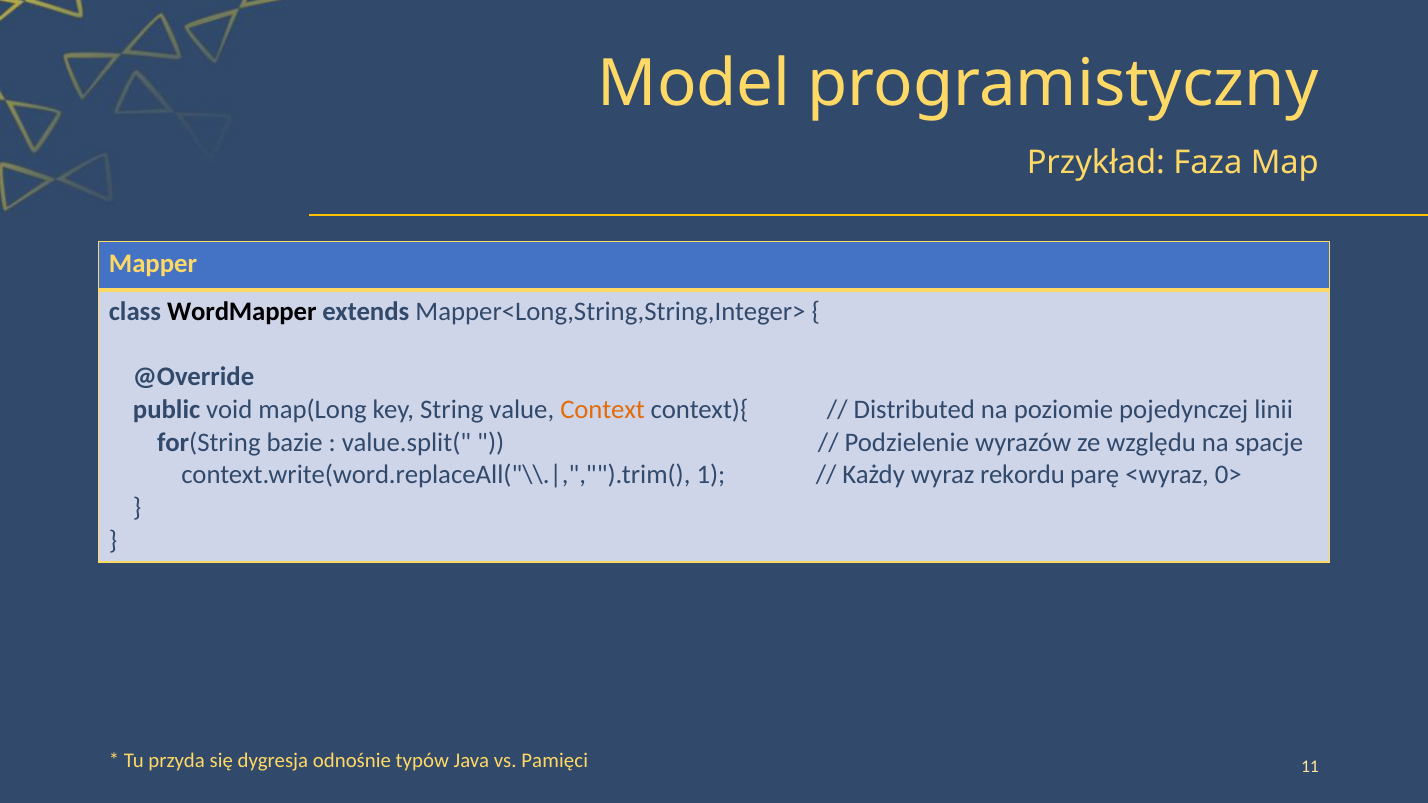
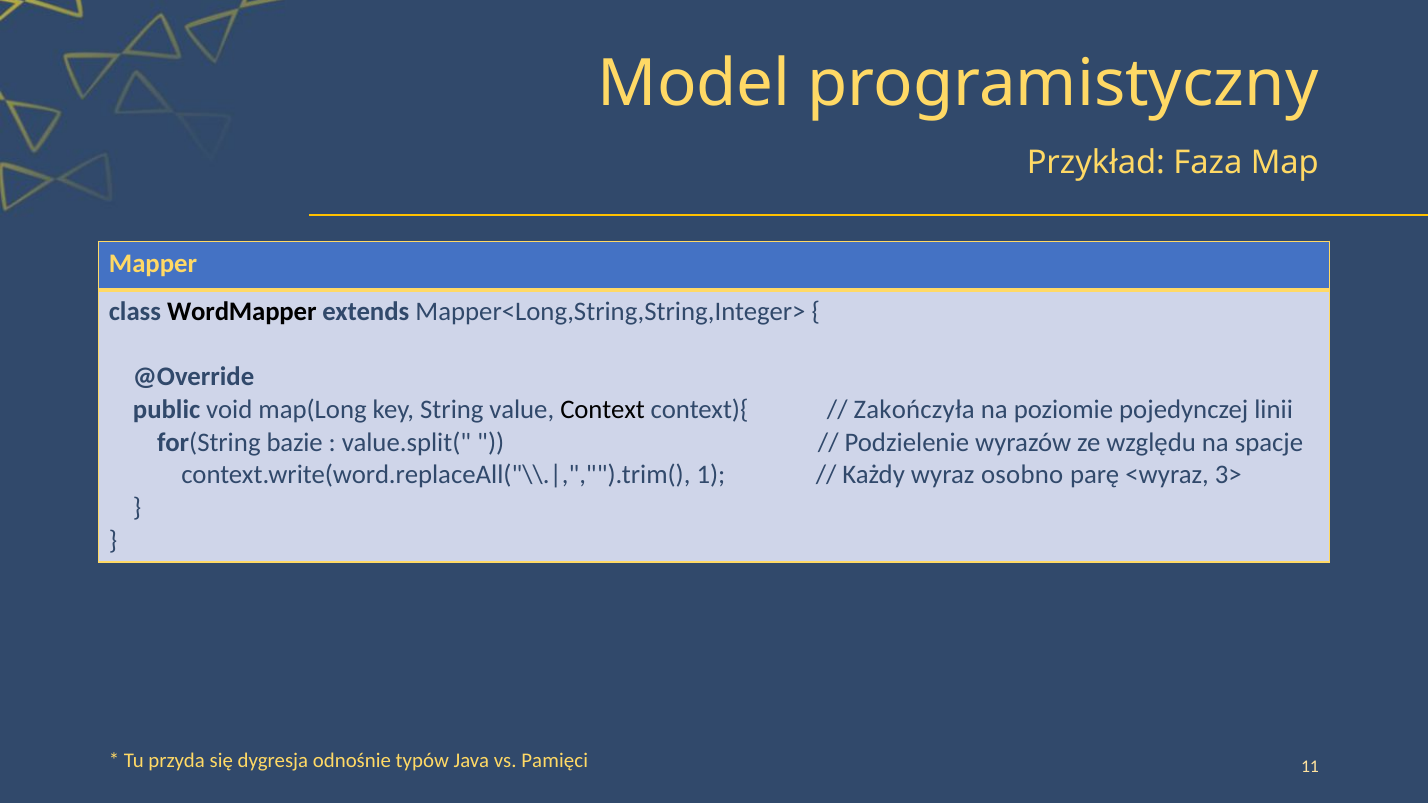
Context colour: orange -> black (603, 410)
Distributed: Distributed -> Zakończyła (914, 410)
rekordu: rekordu -> osobno (1022, 475)
0>: 0> -> 3> (1228, 475)
